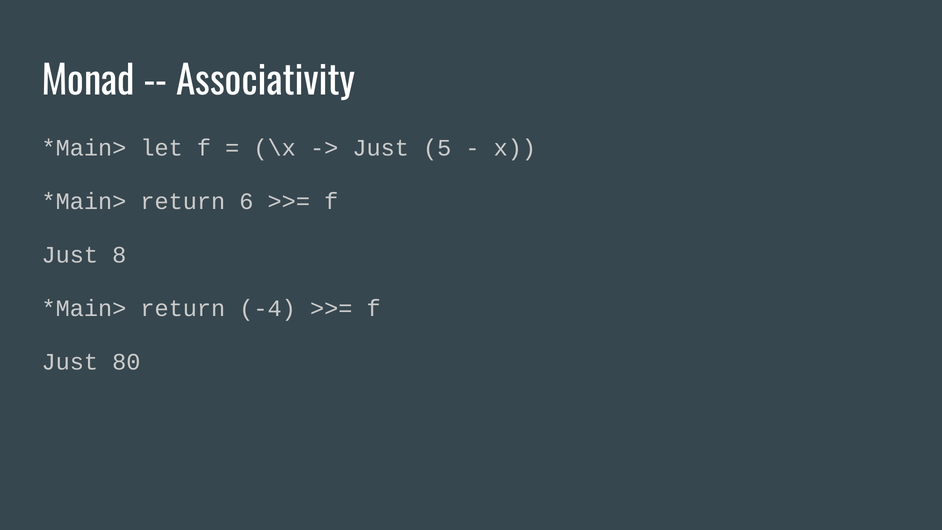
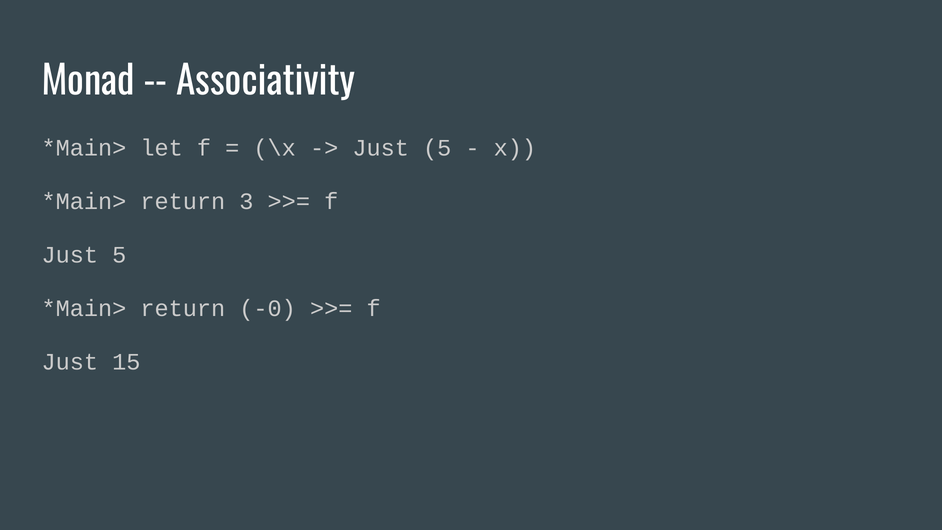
6: 6 -> 3 (246, 202)
8: 8 -> 5 (119, 255)
-4: -4 -> -0 (268, 308)
80: 80 -> 15 (126, 362)
